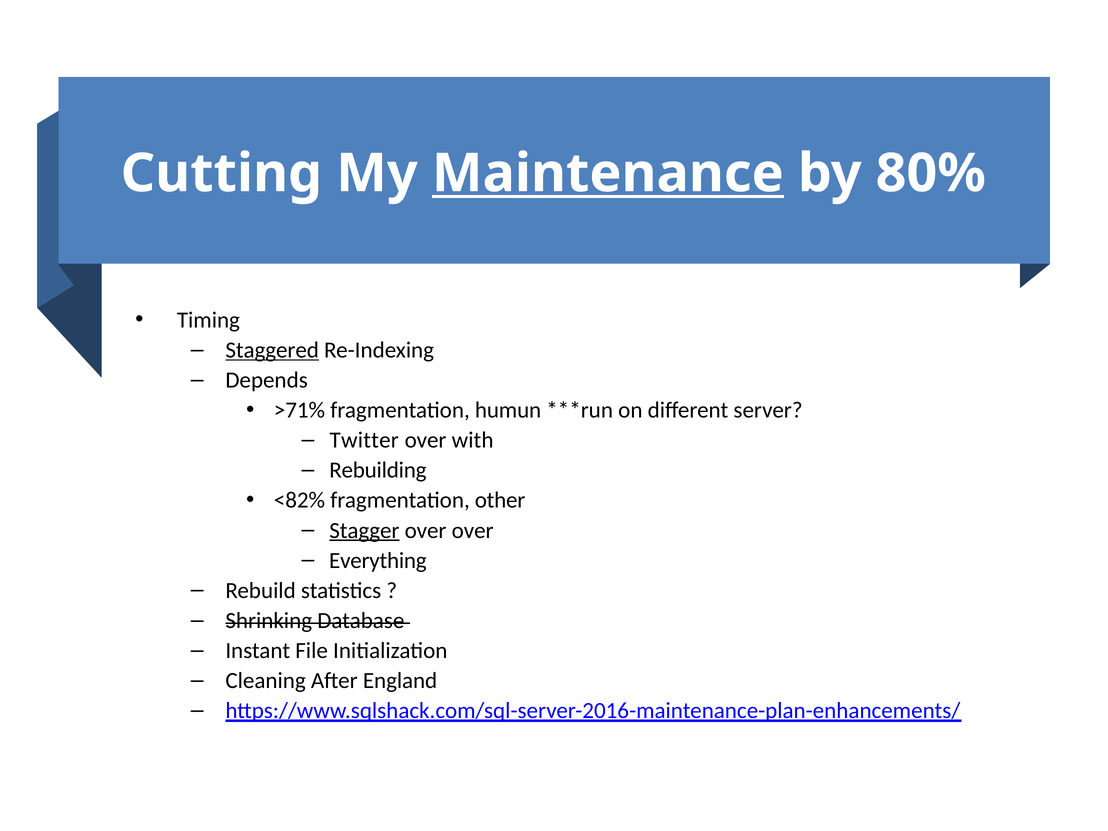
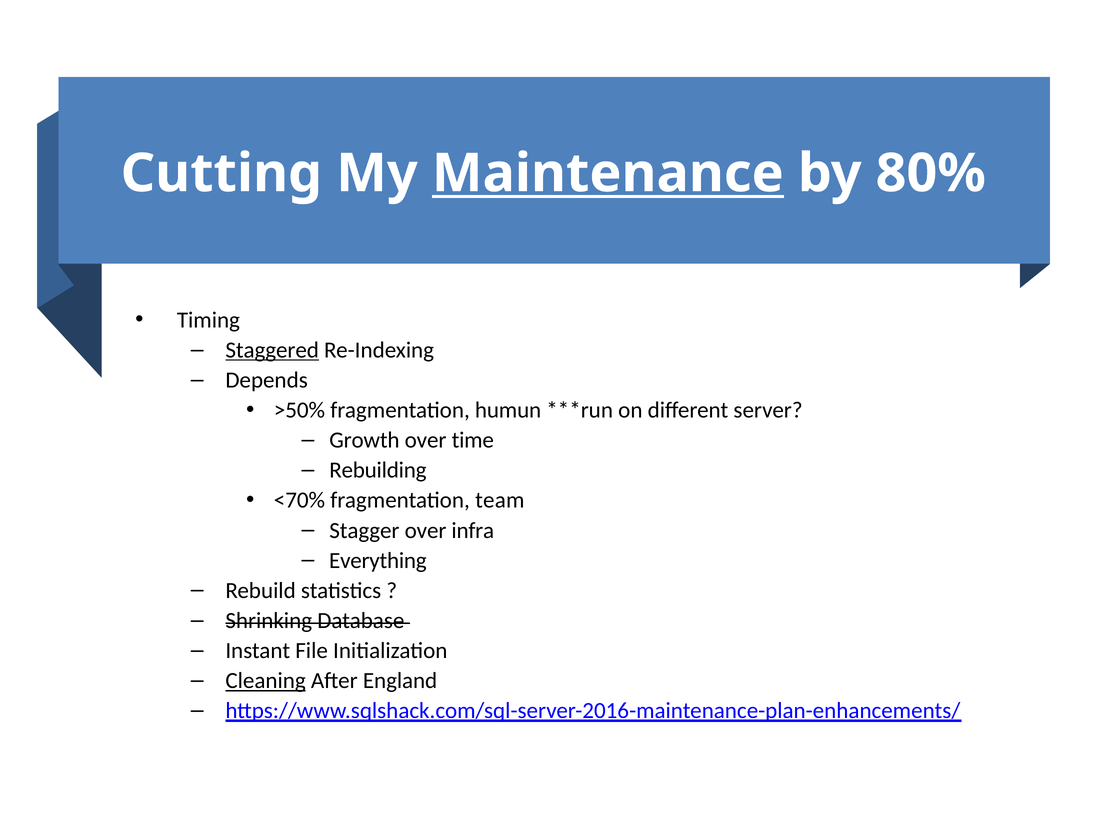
>71%: >71% -> >50% (299, 410)
Twitter: Twitter -> Growth (364, 440)
with: with -> time (473, 440)
<82%: <82% -> <70% (299, 500)
other: other -> team (500, 500)
Stagger underline: present -> none (364, 530)
over over: over -> infra (473, 530)
Cleaning underline: none -> present (266, 681)
